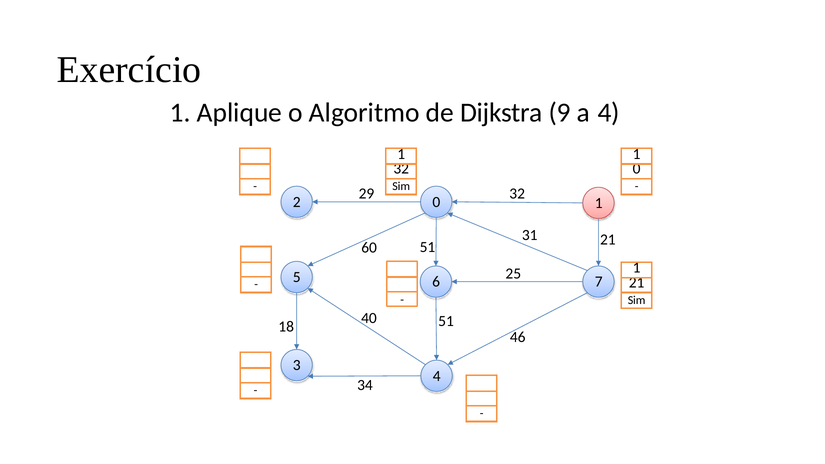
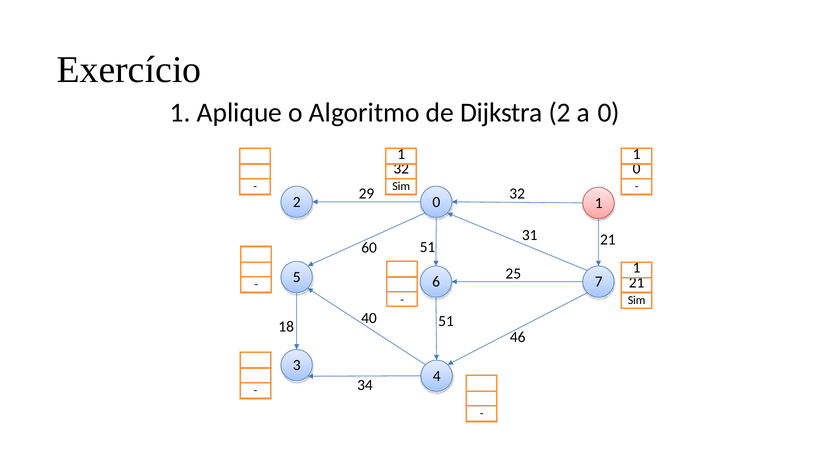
Dijkstra 9: 9 -> 2 (560, 112)
a 4: 4 -> 0 (609, 112)
